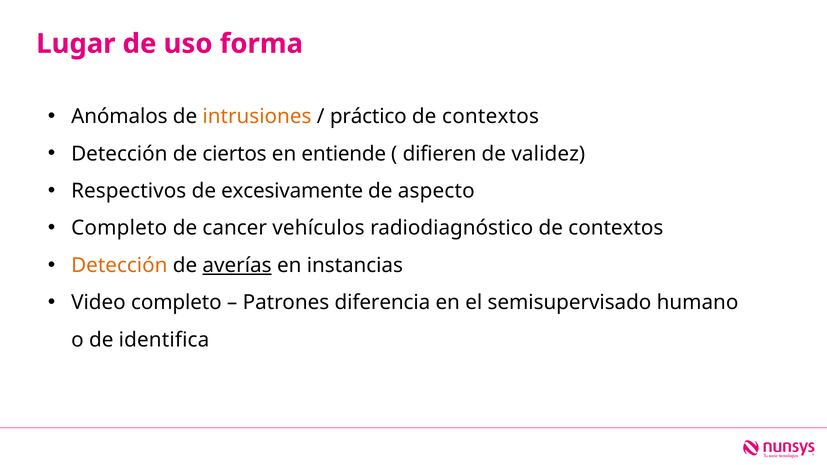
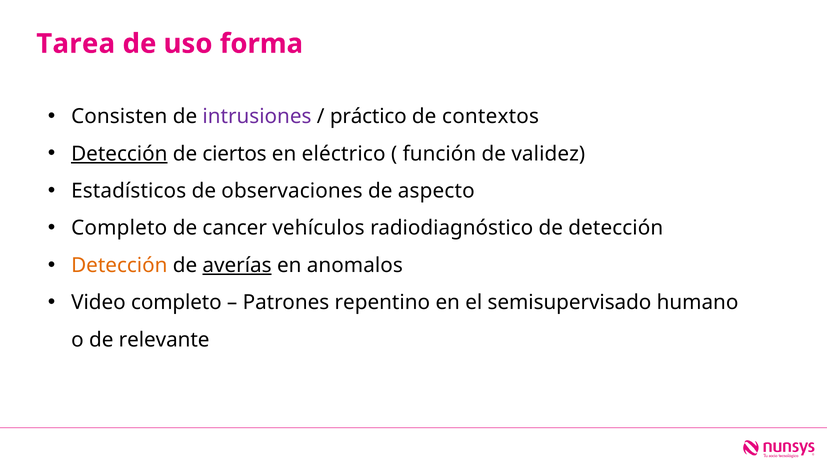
Lugar: Lugar -> Tarea (76, 44)
Anómalos: Anómalos -> Consisten (119, 117)
intrusiones colour: orange -> purple (257, 117)
Detección underline: none -> present (119, 154)
entiende: entiende -> eléctrico (344, 154)
difieren: difieren -> función (439, 154)
Respectivos: Respectivos -> Estadísticos (129, 191)
excesivamente: excesivamente -> observaciones (292, 191)
radiodiagnóstico de contextos: contextos -> detección (616, 228)
instancias: instancias -> anomalos (355, 265)
diferencia: diferencia -> repentino (382, 303)
identifica: identifica -> relevante (164, 340)
